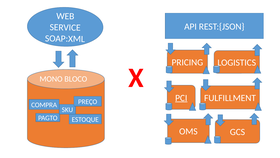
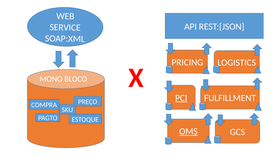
OMS underline: none -> present (188, 131)
